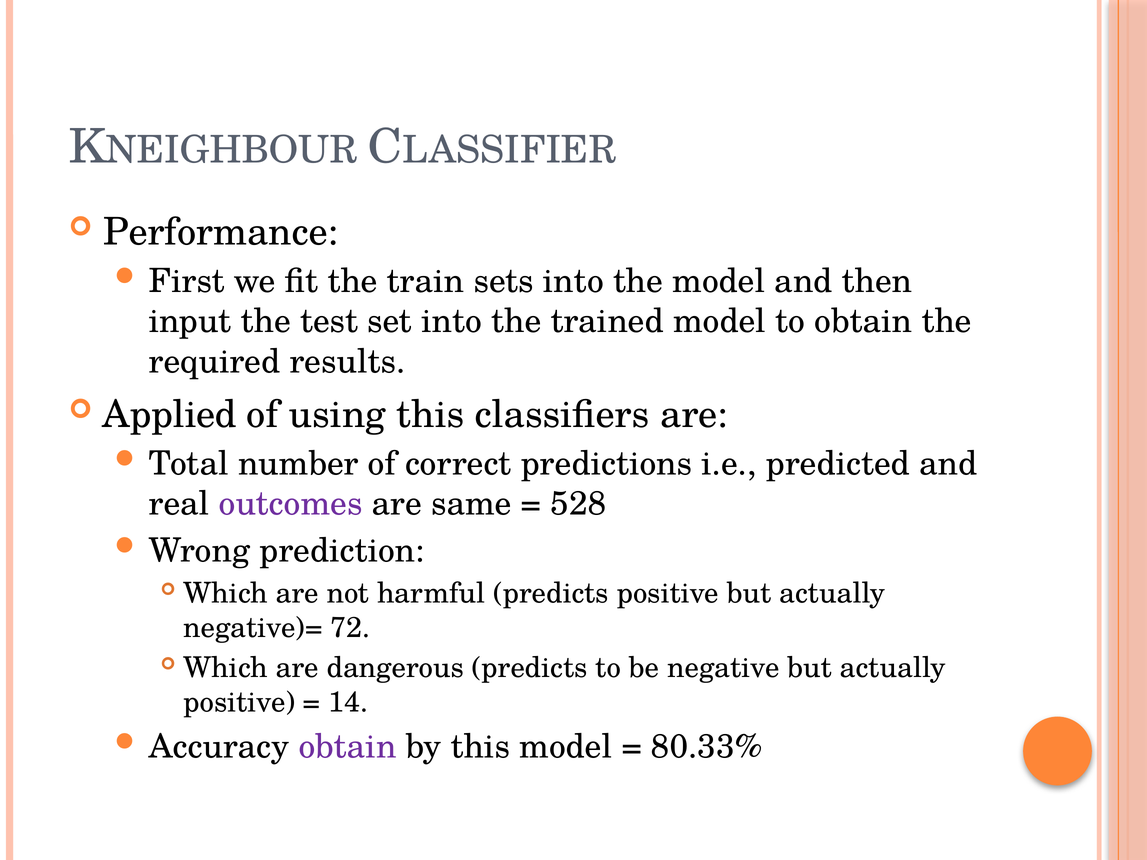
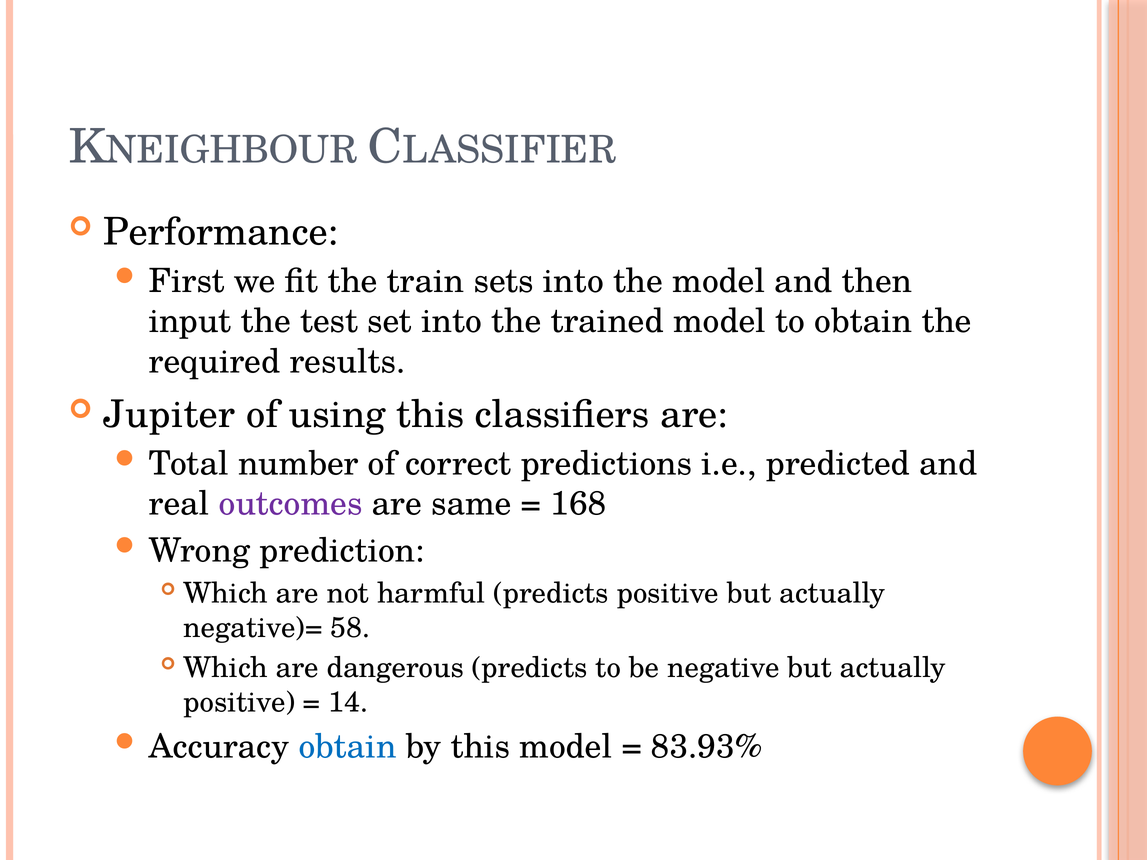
Applied: Applied -> Jupiter (169, 415)
528: 528 -> 168 (578, 504)
72: 72 -> 58 (350, 628)
obtain colour: purple -> blue (347, 747)
80.33%: 80.33% -> 83.93% (707, 747)
